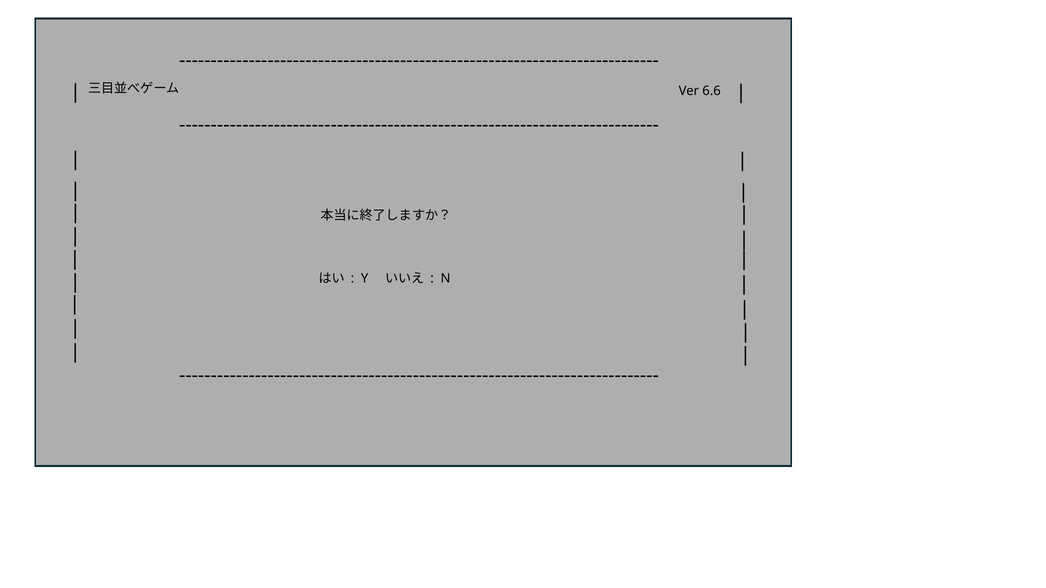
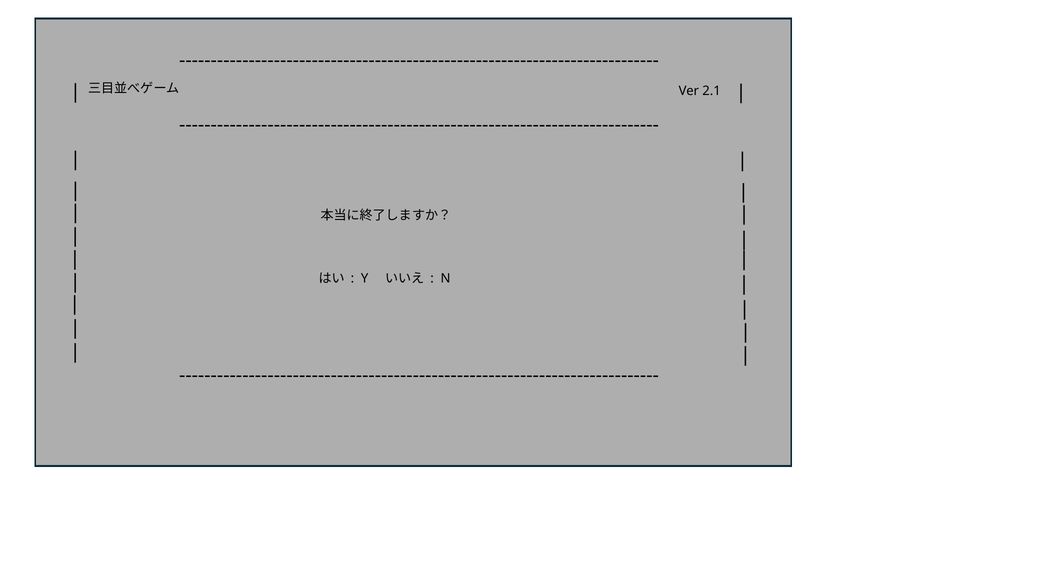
6.6: 6.6 -> 2.1 (712, 91)
